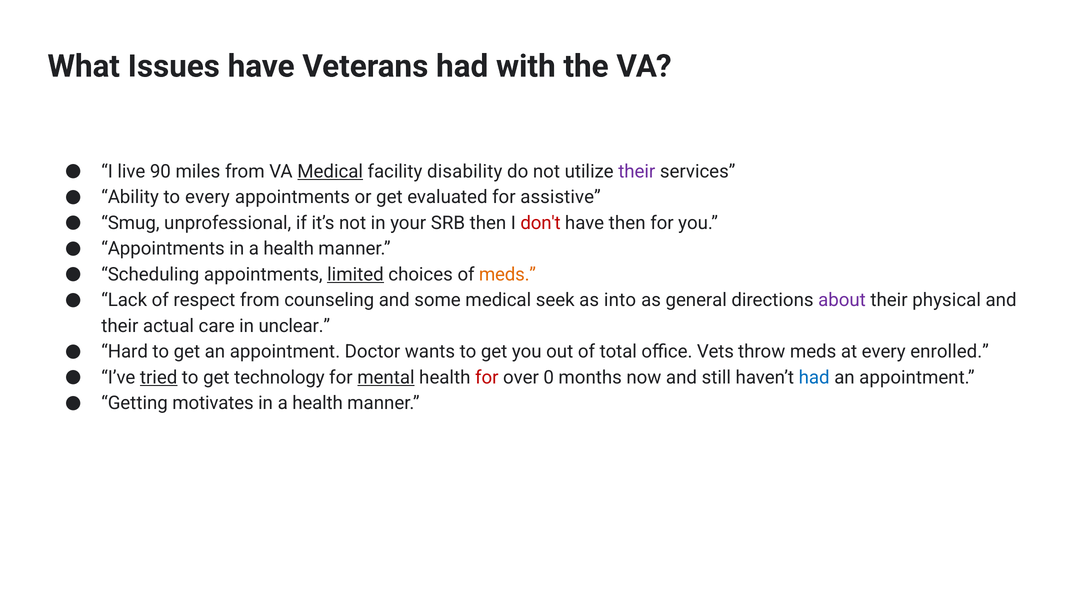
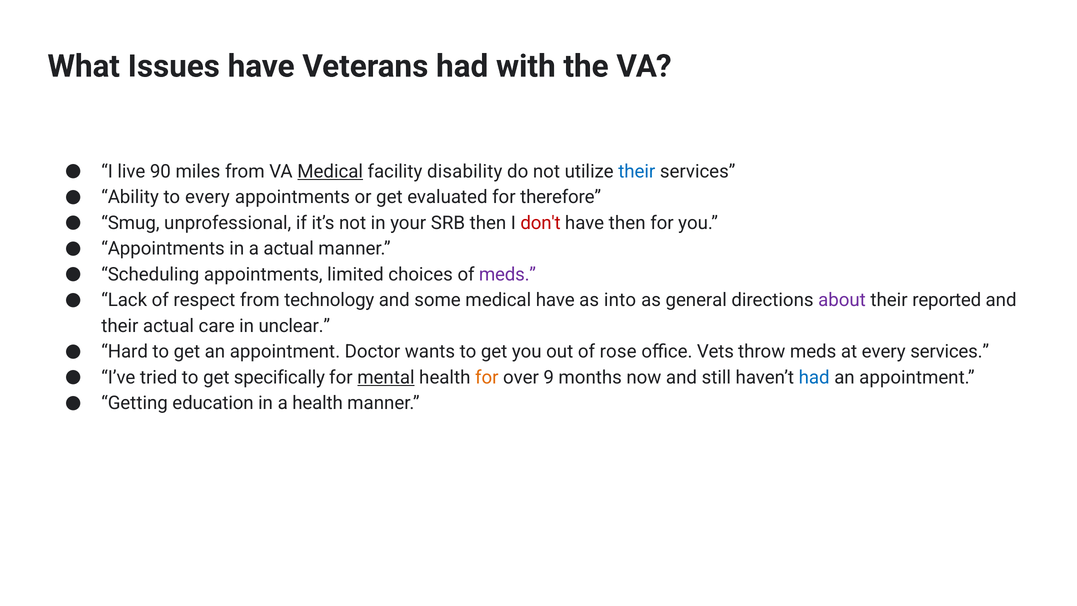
their colour: purple -> blue (637, 171)
assistive: assistive -> therefore (561, 197)
Appointments in a health: health -> actual (289, 249)
limited underline: present -> none (355, 274)
meds colour: orange -> purple (507, 274)
counseling: counseling -> technology (329, 300)
medical seek: seek -> have (555, 300)
physical: physical -> reported (947, 300)
total: total -> rose (618, 351)
every enrolled: enrolled -> services (950, 351)
tried underline: present -> none (159, 377)
technology: technology -> specifically (279, 377)
for colour: red -> orange (487, 377)
0: 0 -> 9 (549, 377)
motivates: motivates -> education (213, 403)
